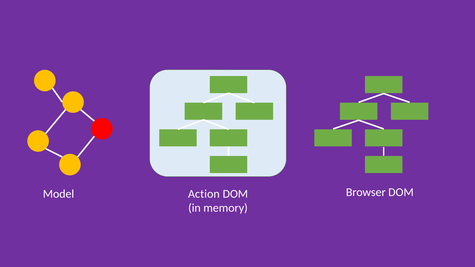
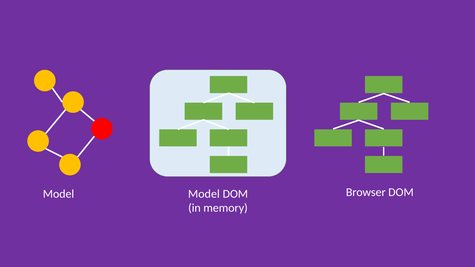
Model Action: Action -> Model (204, 194)
